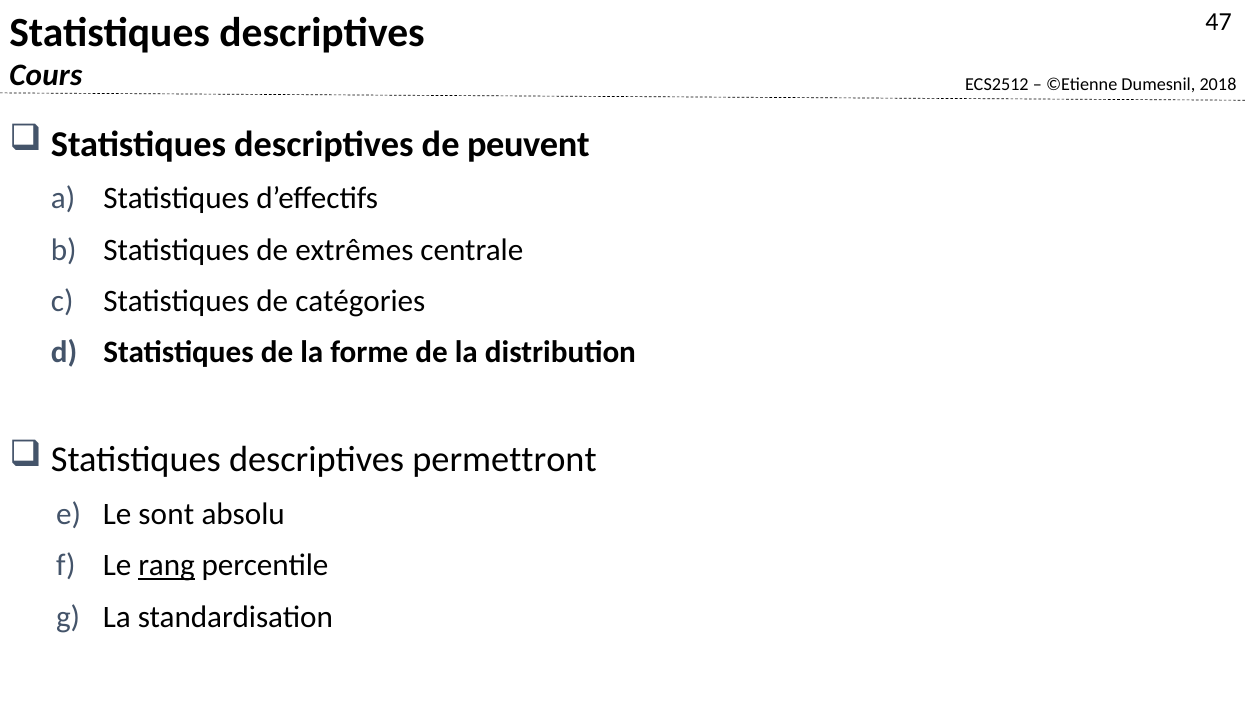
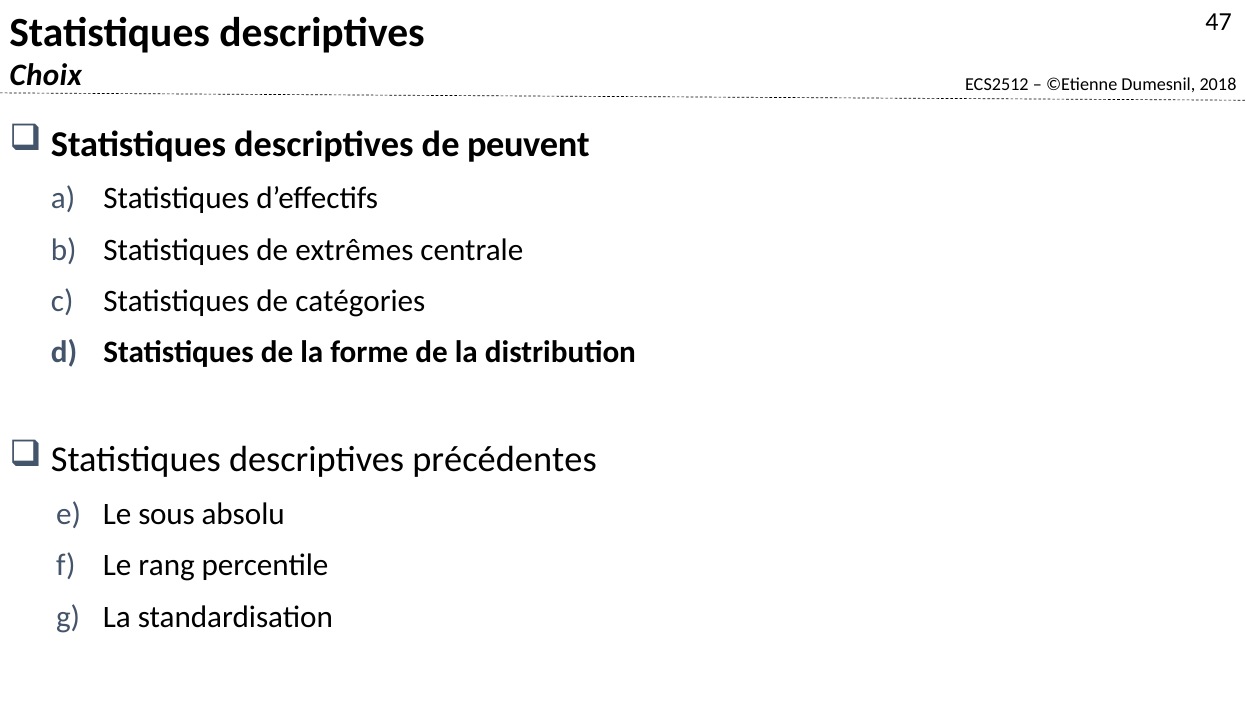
Cours: Cours -> Choix (46, 75)
permettront: permettront -> précédentes (505, 460)
sont: sont -> sous (167, 514)
rang underline: present -> none (166, 565)
